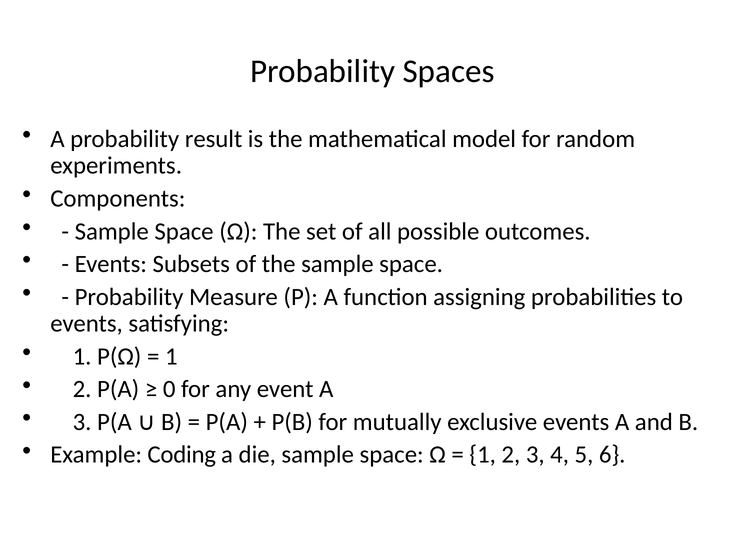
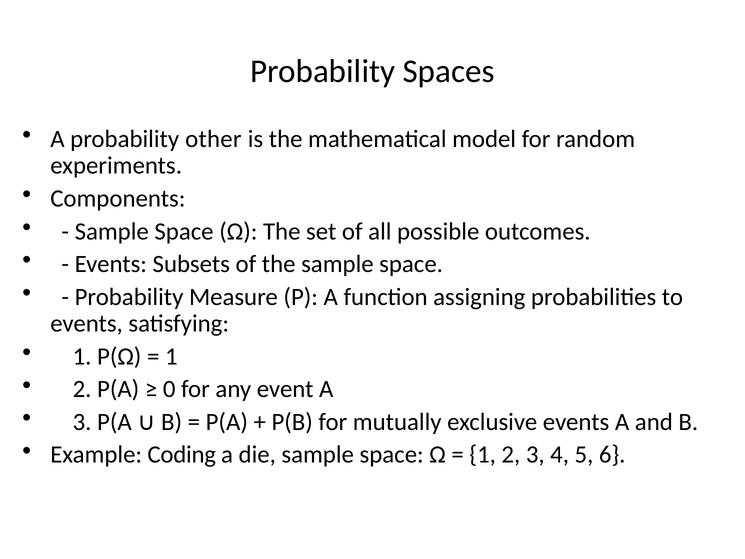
result: result -> other (213, 139)
